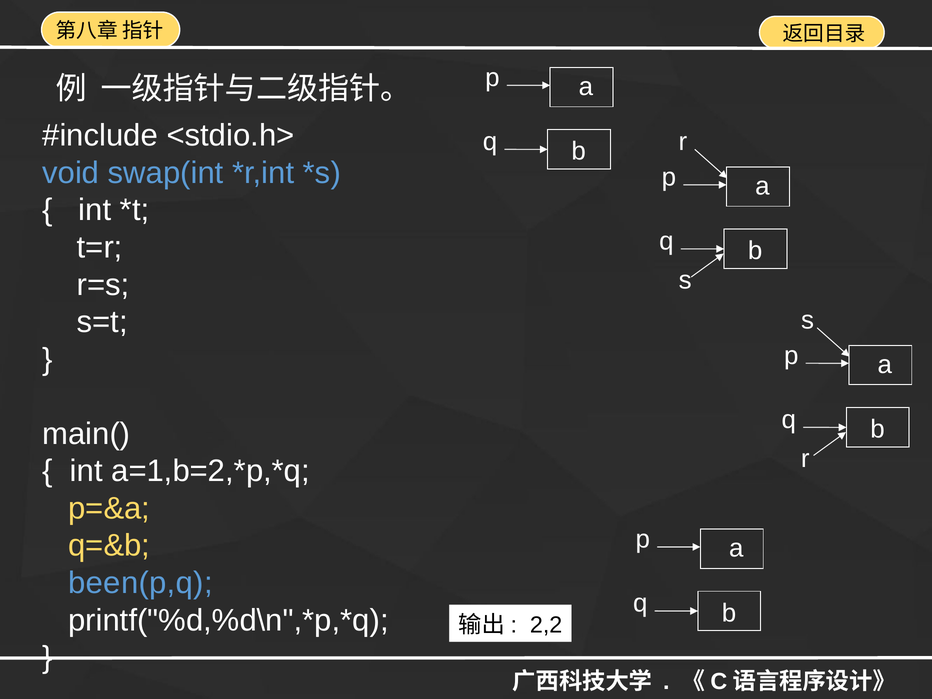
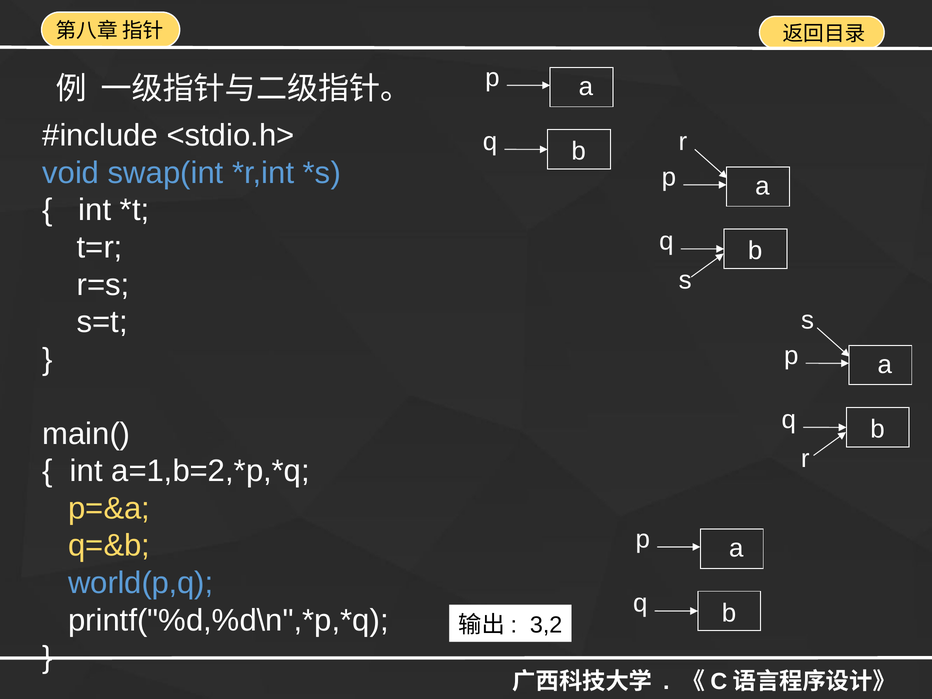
been(p,q: been(p,q -> world(p,q (141, 583)
2,2: 2,2 -> 3,2 (546, 625)
